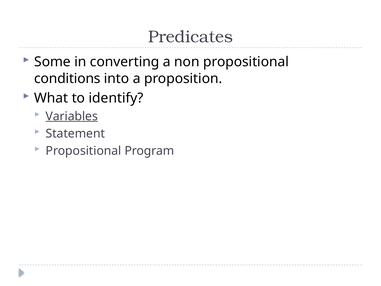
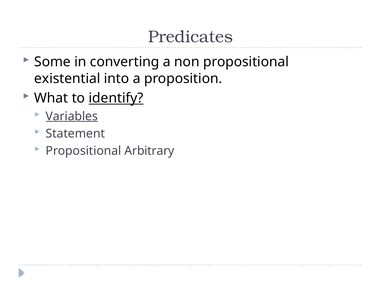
conditions: conditions -> existential (67, 78)
identify underline: none -> present (116, 98)
Program: Program -> Arbitrary (149, 151)
